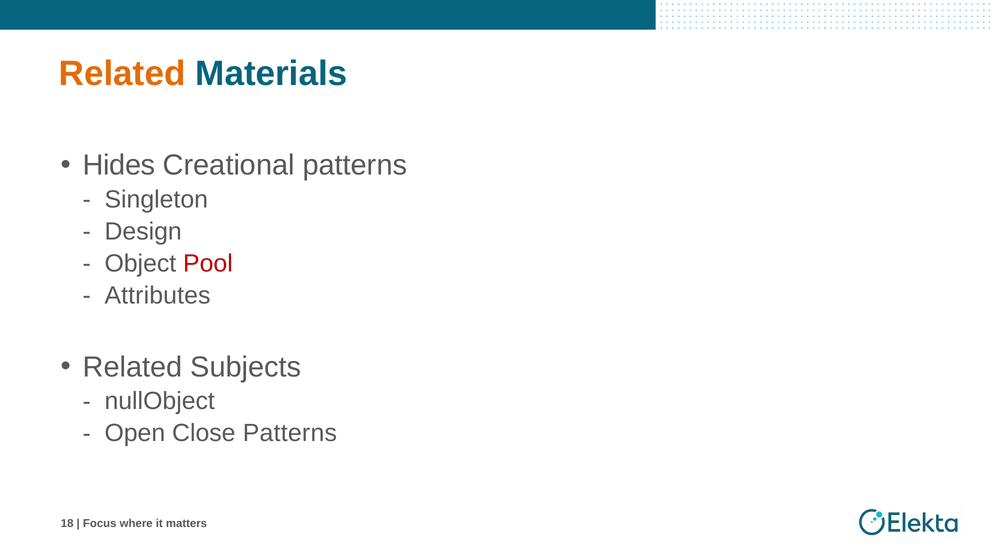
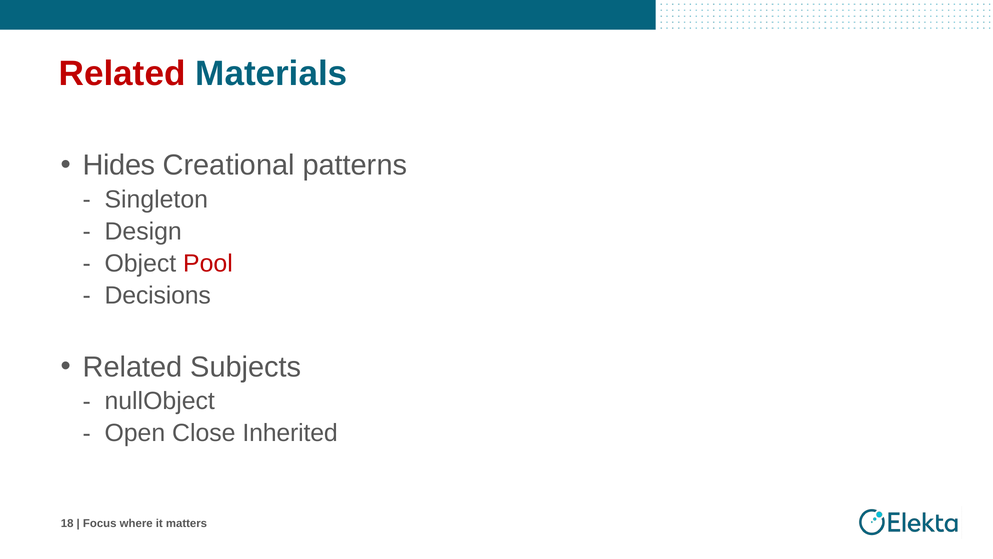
Related colour: orange -> red (122, 73)
Attributes: Attributes -> Decisions (158, 295)
Close Patterns: Patterns -> Inherited (290, 433)
